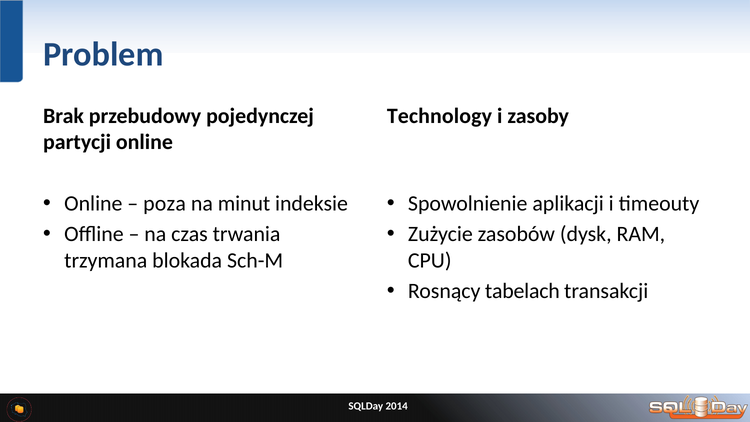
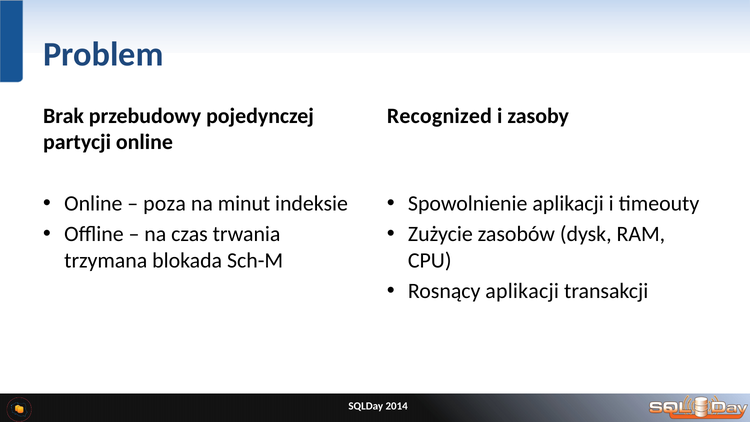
Technology: Technology -> Recognized (439, 116)
Rosnący tabelach: tabelach -> aplikacji (522, 291)
